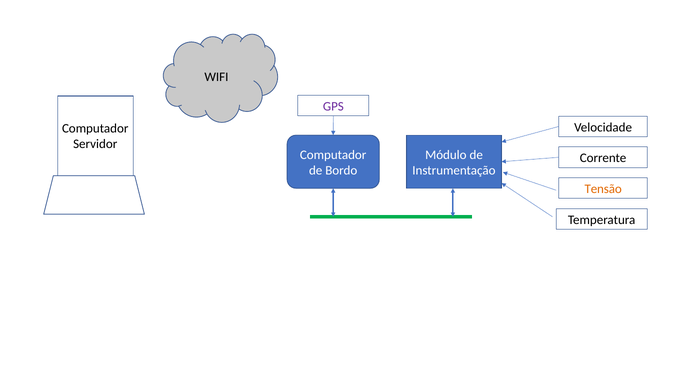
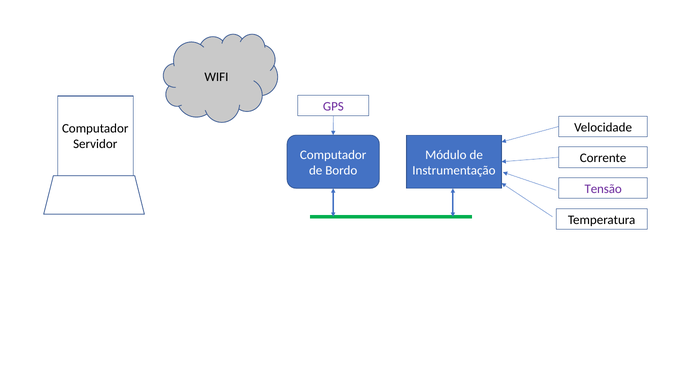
Tensão colour: orange -> purple (603, 189)
